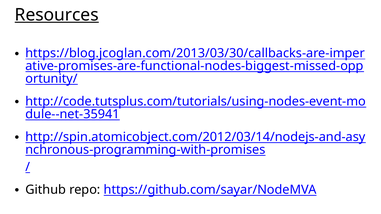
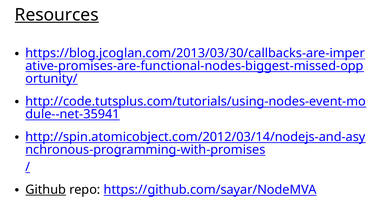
Github underline: none -> present (46, 190)
